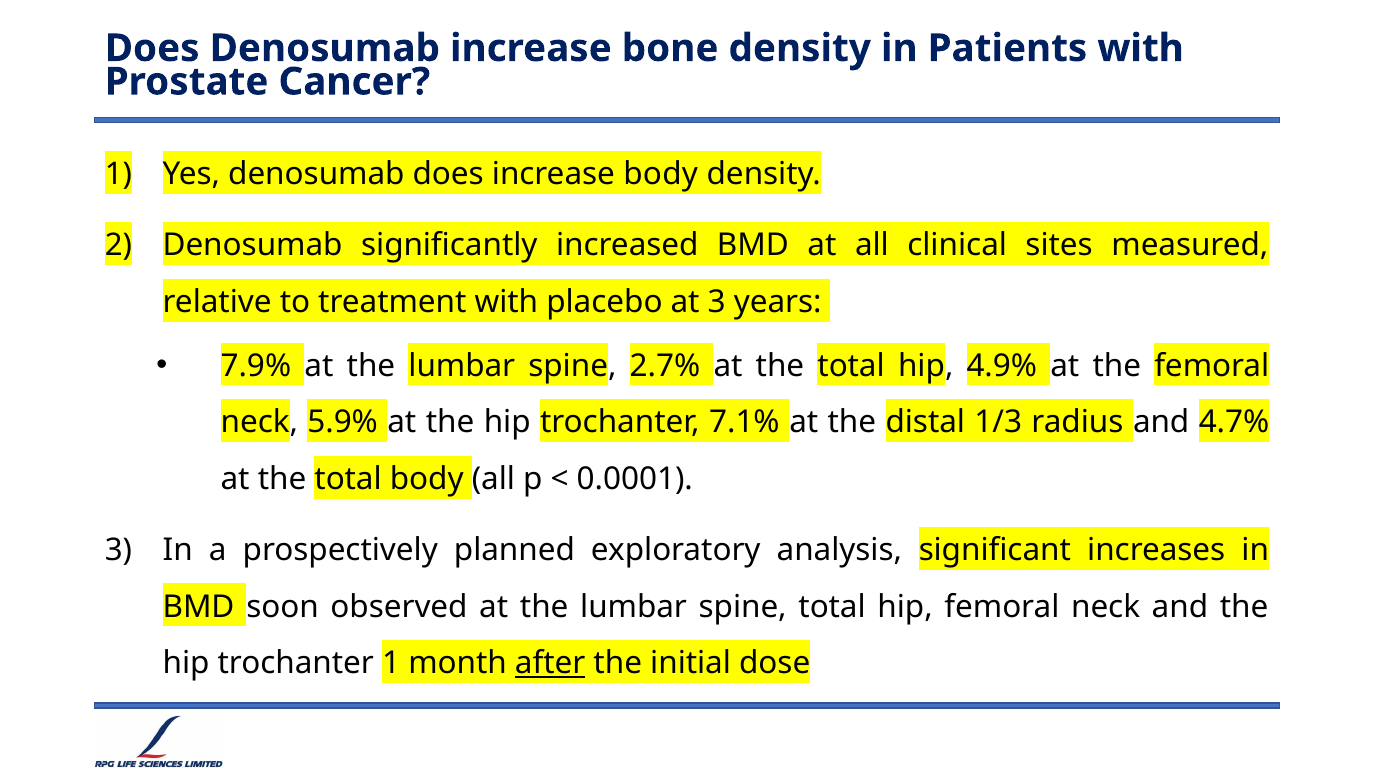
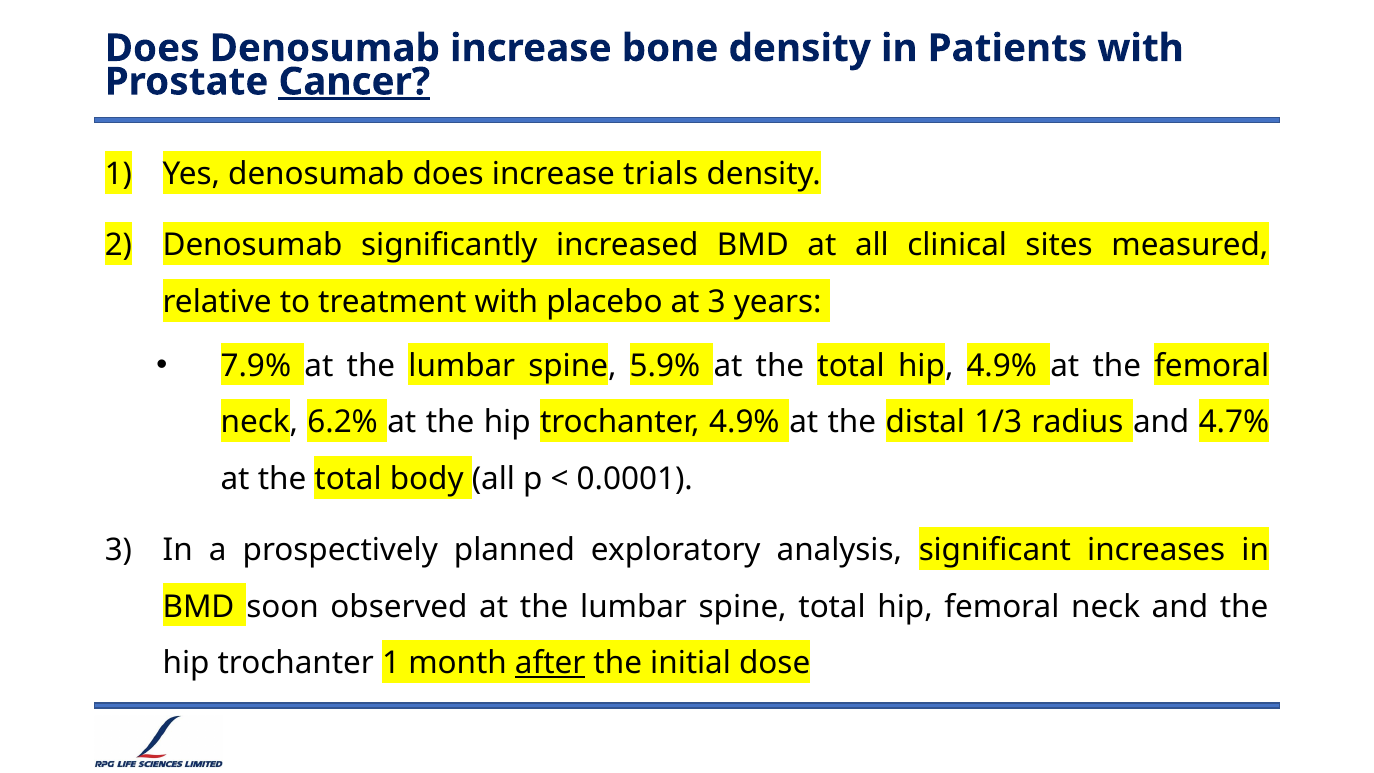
Cancer underline: none -> present (354, 82)
increase body: body -> trials (661, 174)
2.7%: 2.7% -> 5.9% (665, 366)
5.9%: 5.9% -> 6.2% (343, 422)
trochanter 7.1%: 7.1% -> 4.9% (744, 422)
